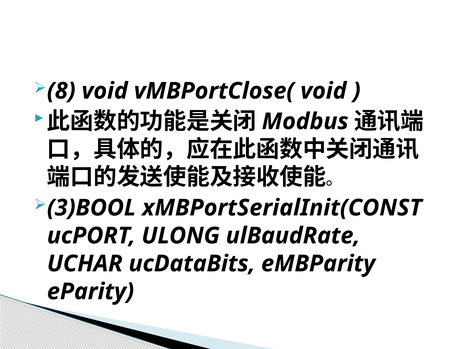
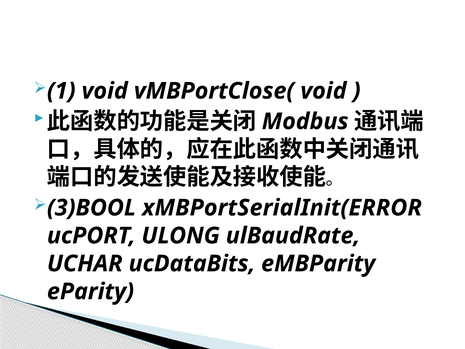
8: 8 -> 1 (61, 91)
xMBPortSerialInit(CONST: xMBPortSerialInit(CONST -> xMBPortSerialInit(ERROR (282, 208)
